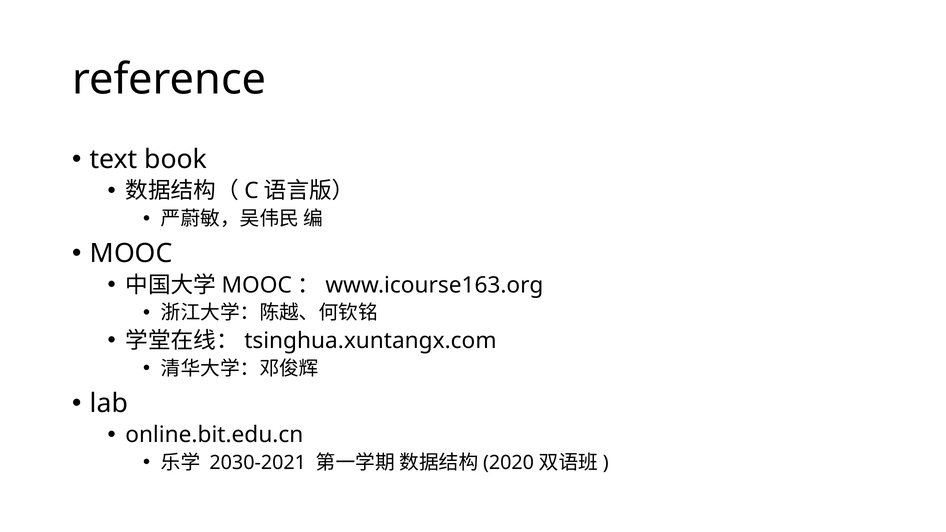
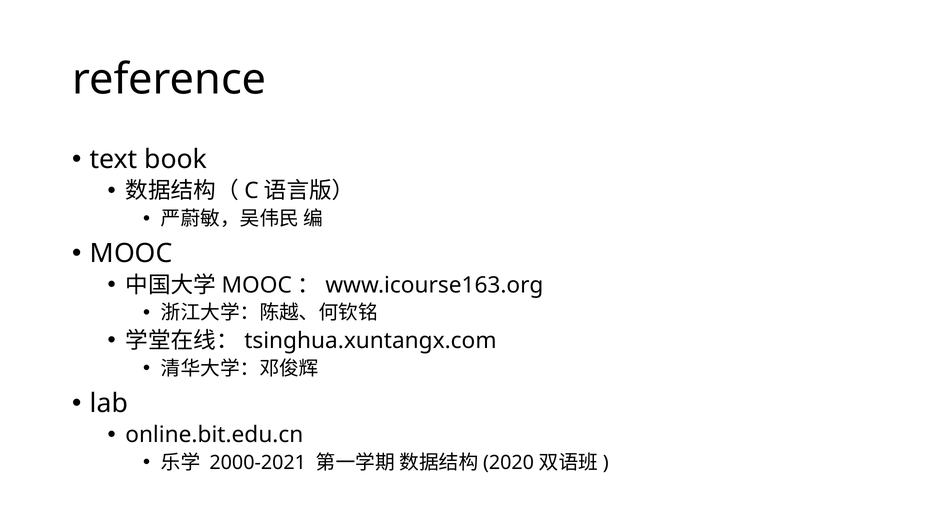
2030-2021: 2030-2021 -> 2000-2021 (258, 463)
